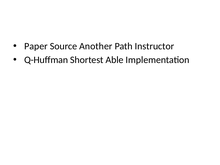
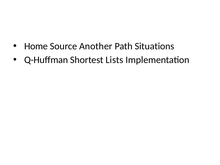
Paper: Paper -> Home (36, 46)
Instructor: Instructor -> Situations (154, 46)
Able: Able -> Lists (114, 60)
